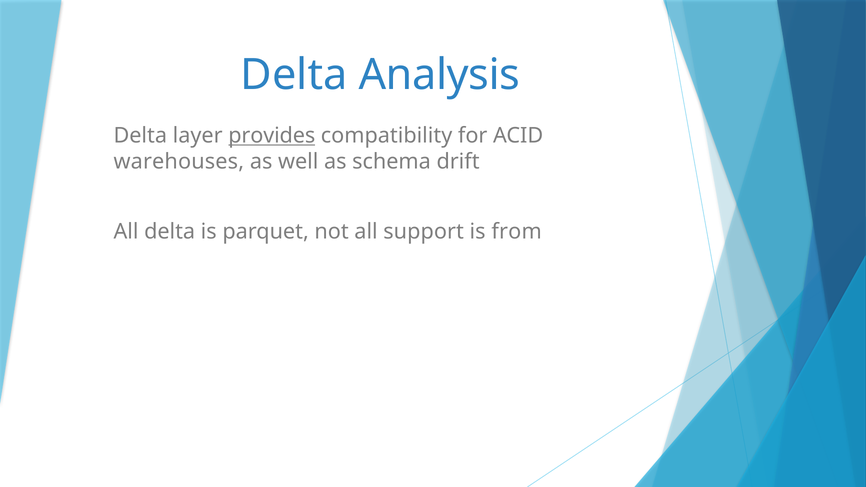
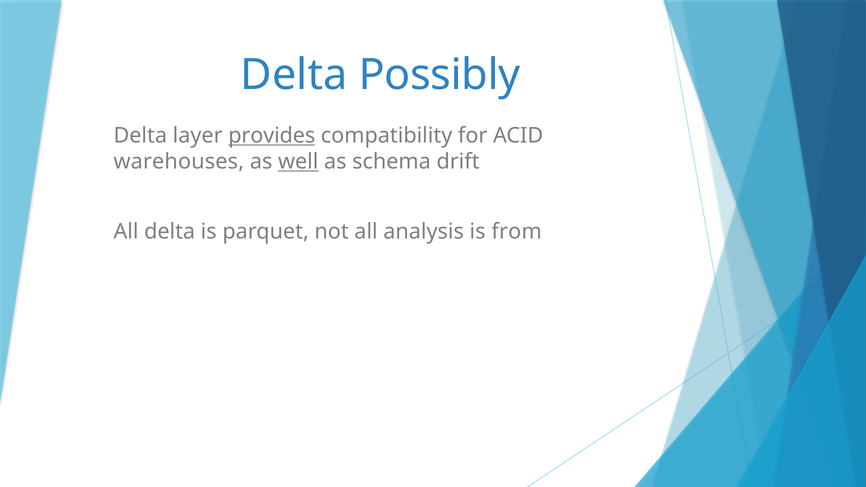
Analysis: Analysis -> Possibly (439, 75)
well underline: none -> present (298, 162)
support: support -> analysis (424, 232)
